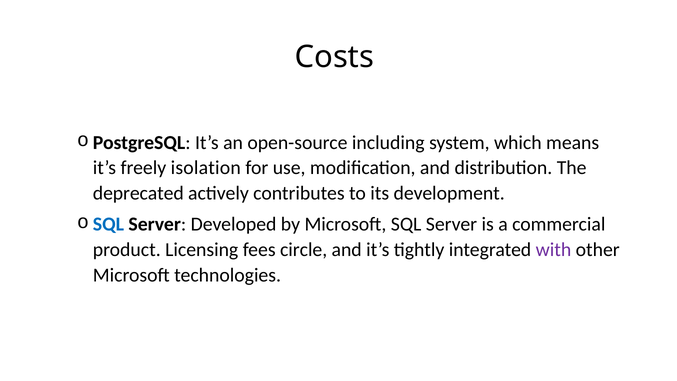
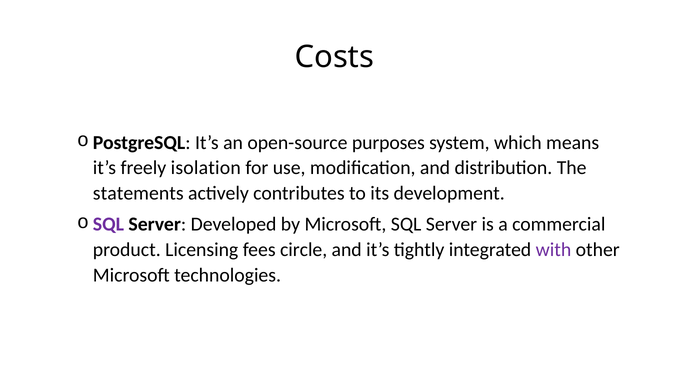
including: including -> purposes (388, 143)
deprecated: deprecated -> statements (138, 193)
SQL colour: blue -> purple (108, 224)
